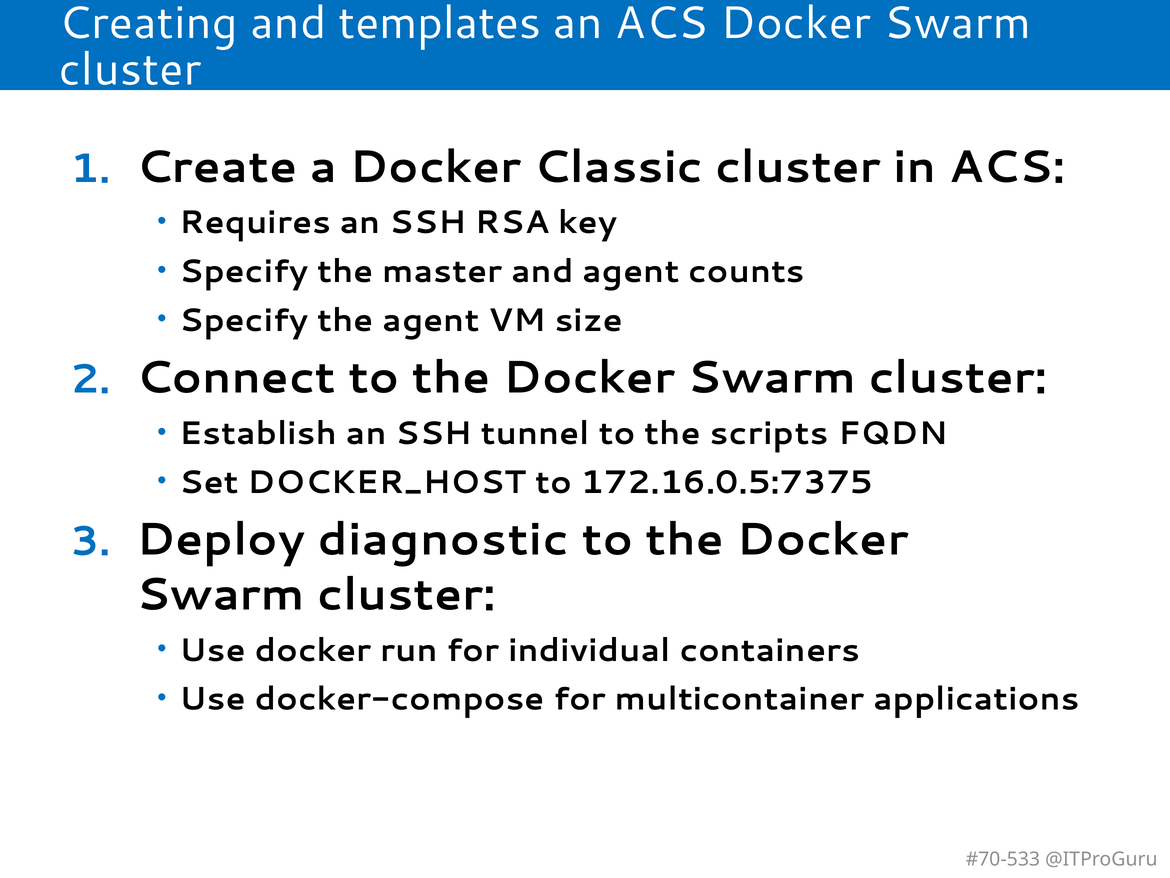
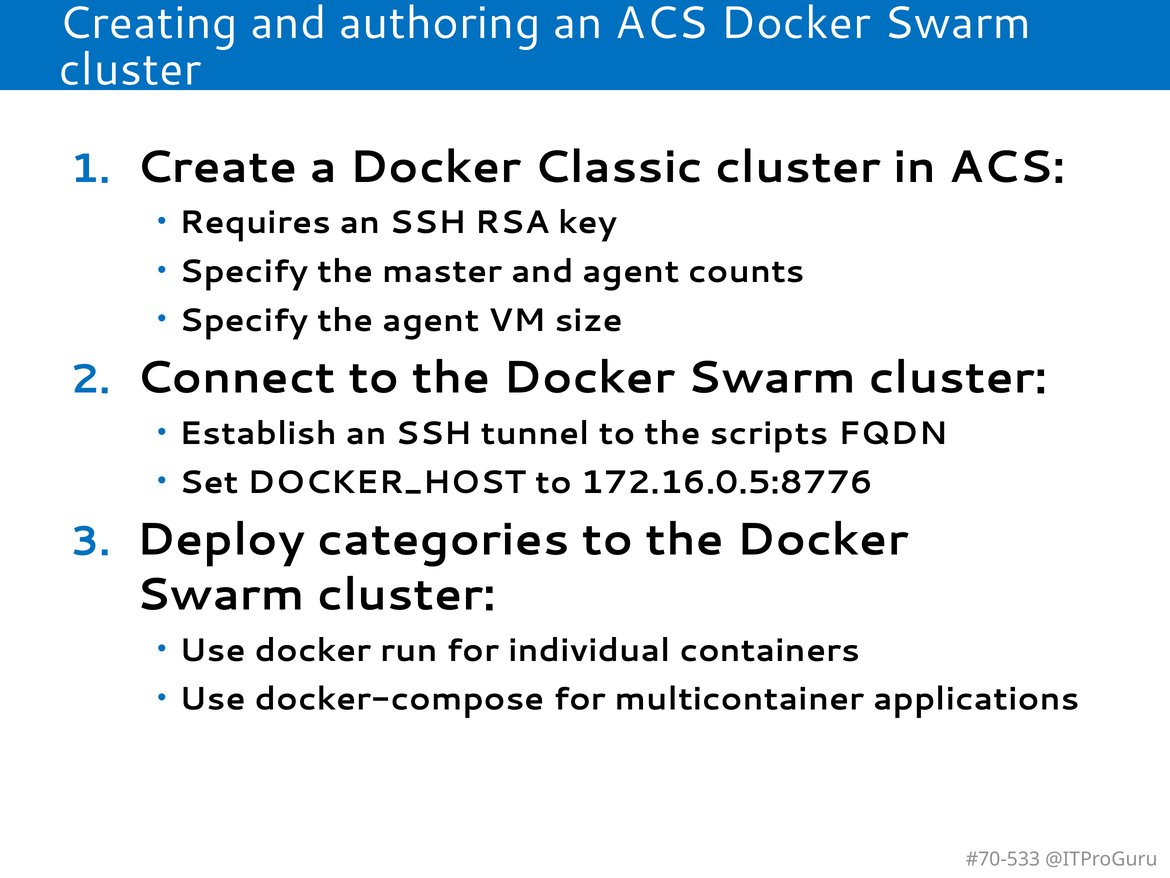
templates: templates -> authoring (440, 23)
172.16.0.5:7375: 172.16.0.5:7375 -> 172.16.0.5:8776 (727, 482)
diagnostic: diagnostic -> categories (443, 540)
